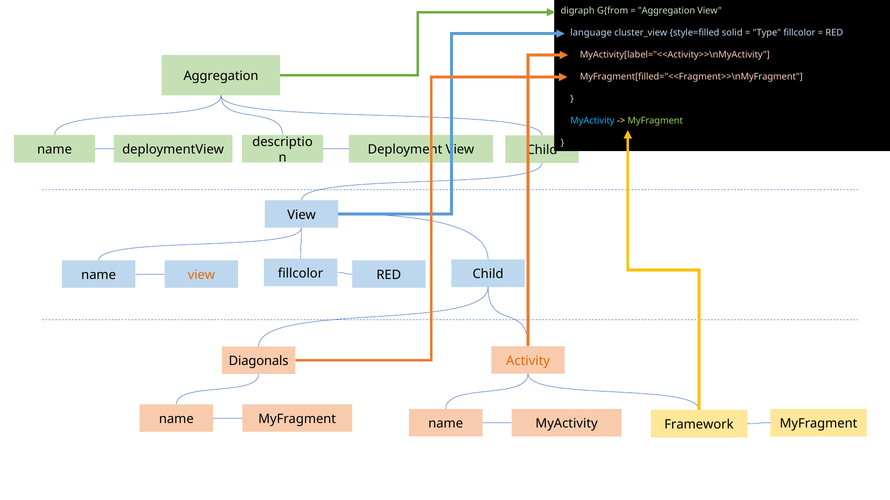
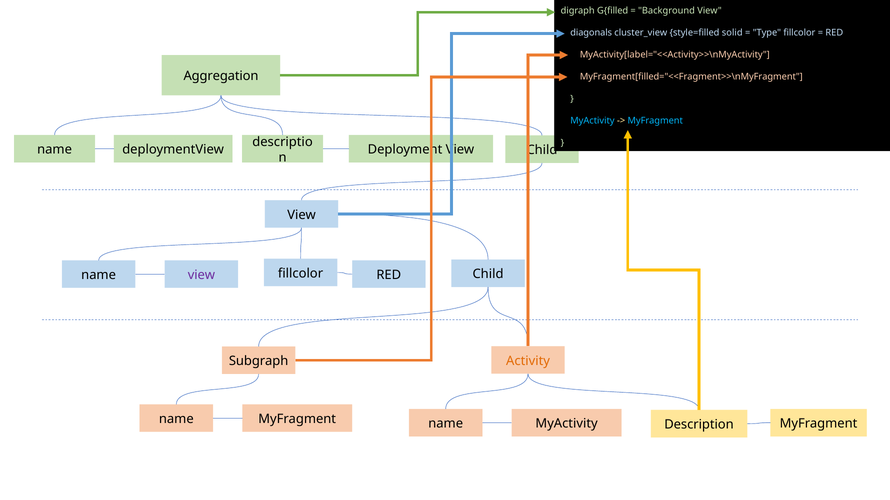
G{from: G{from -> G{filled (613, 11)
Aggregation: Aggregation -> Background (667, 11)
language: language -> diagonals (591, 33)
MyFragment colour: light green -> light blue (655, 121)
view colour: orange -> purple (201, 275)
Diagonals: Diagonals -> Subgraph (259, 362)
Framework: Framework -> Description (699, 425)
